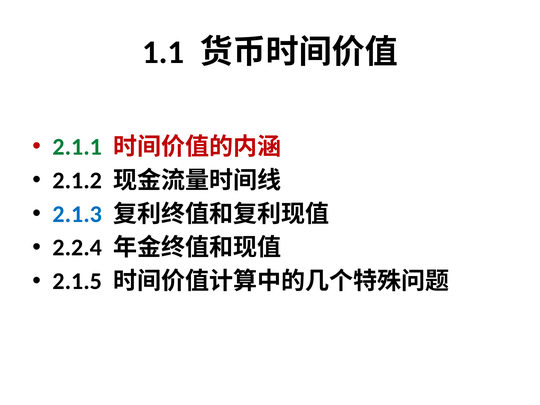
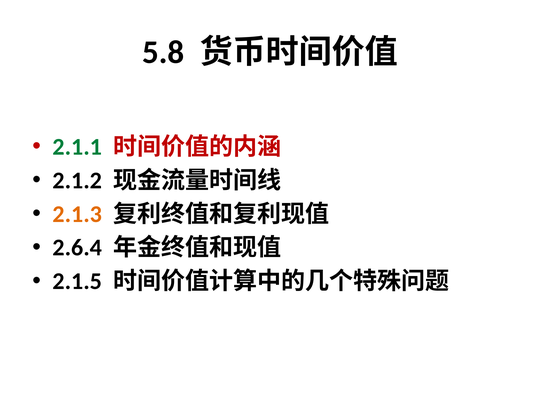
1.1: 1.1 -> 5.8 (163, 52)
2.1.3 colour: blue -> orange (77, 214)
2.2.4: 2.2.4 -> 2.6.4 (77, 248)
